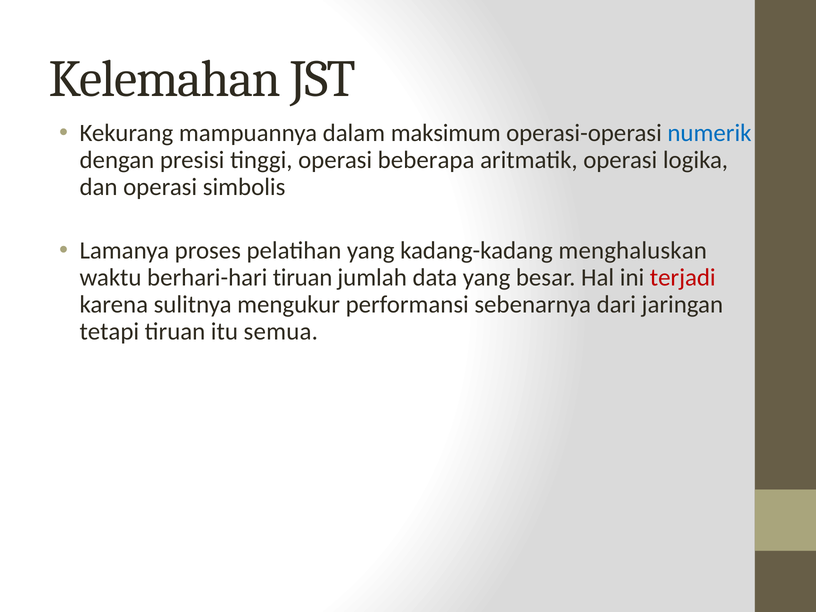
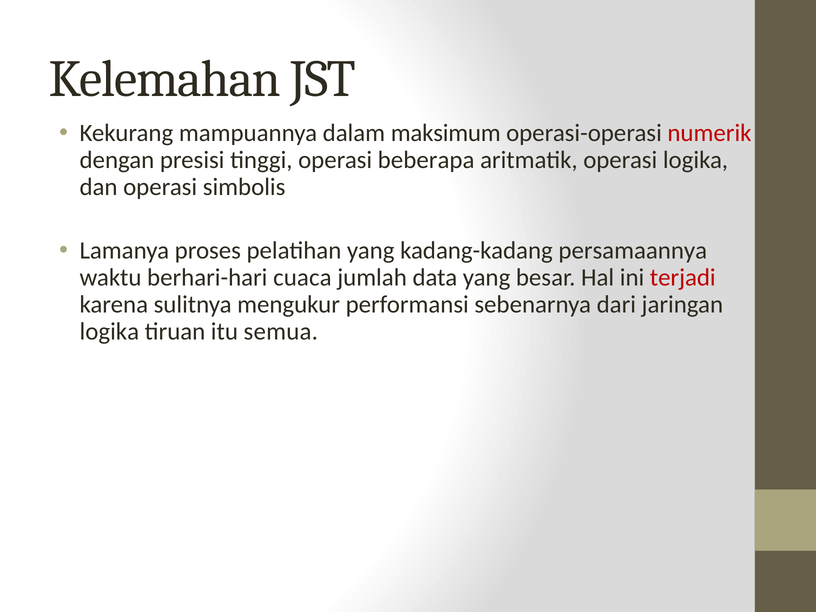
numerik colour: blue -> red (709, 133)
menghaluskan: menghaluskan -> persamaannya (633, 251)
berhari-hari tiruan: tiruan -> cuaca (302, 278)
tetapi: tetapi -> logika (109, 331)
